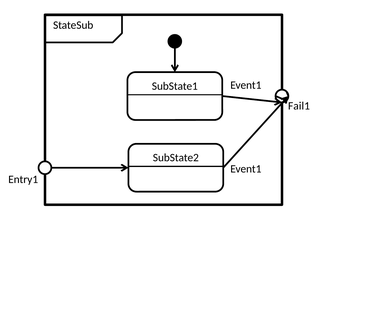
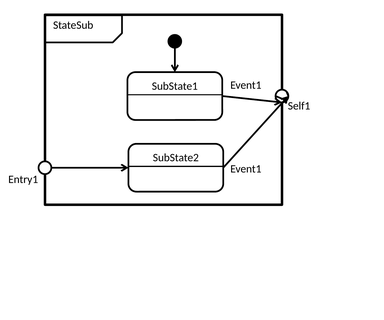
Fail1: Fail1 -> Self1 (299, 106)
